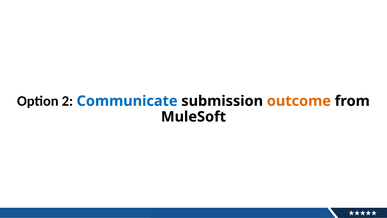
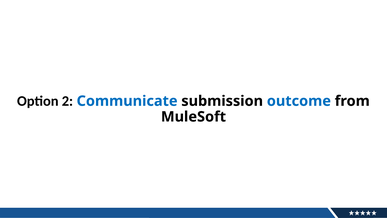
outcome colour: orange -> blue (299, 101)
